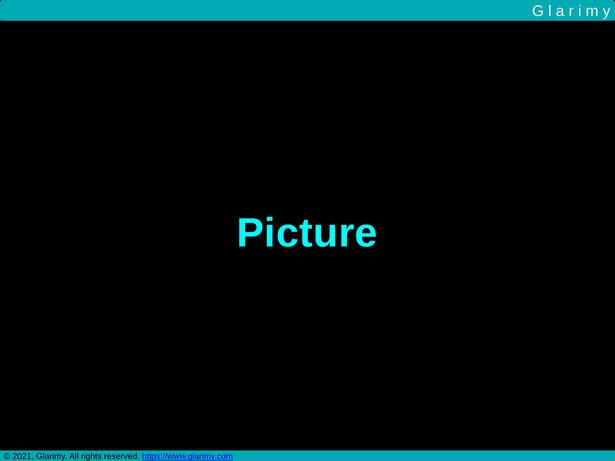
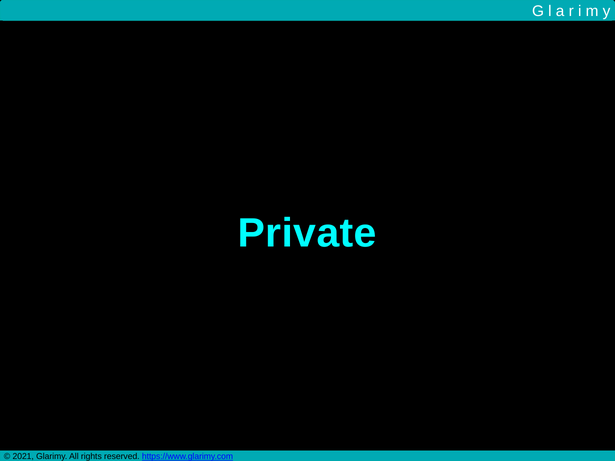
Picture: Picture -> Private (307, 233)
